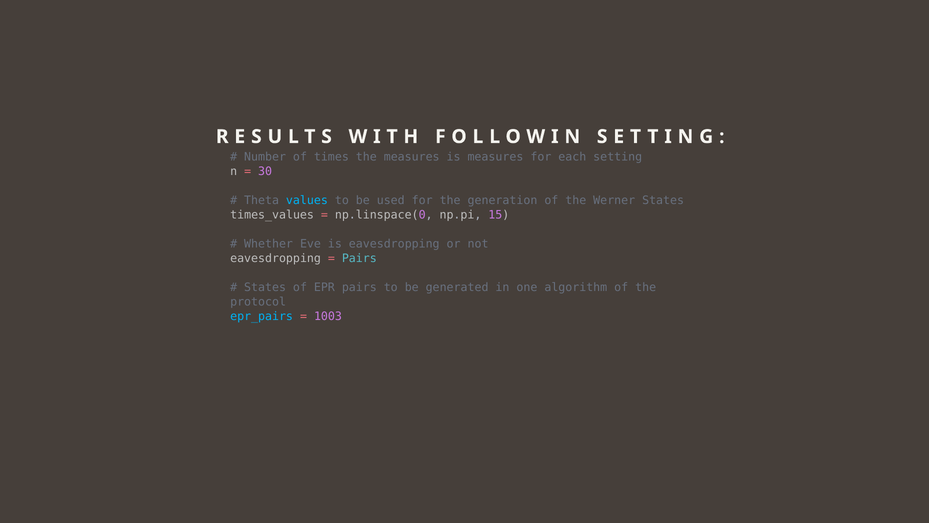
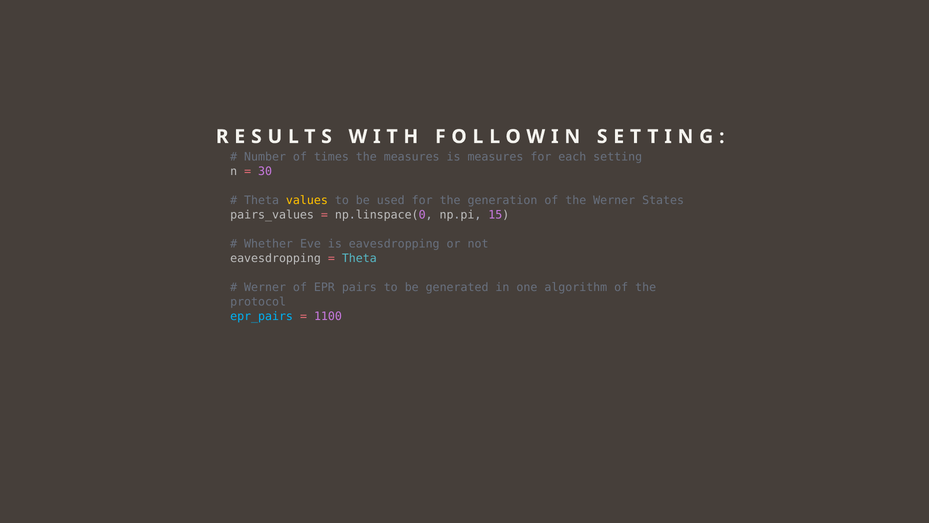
values colour: light blue -> yellow (307, 200)
times_values: times_values -> pairs_values (272, 215)
Pairs: Pairs -> Theta (359, 258)
States: States -> Werner (265, 287)
1003: 1003 -> 1100 (328, 316)
